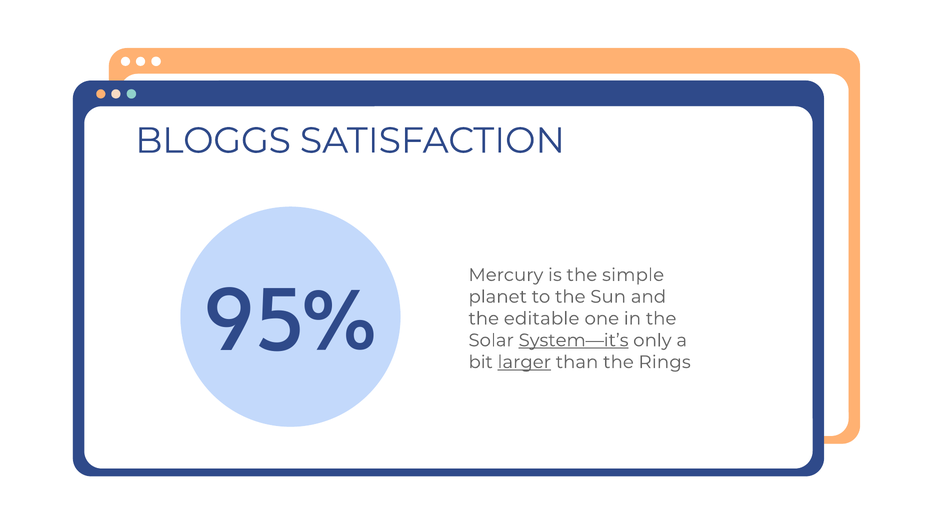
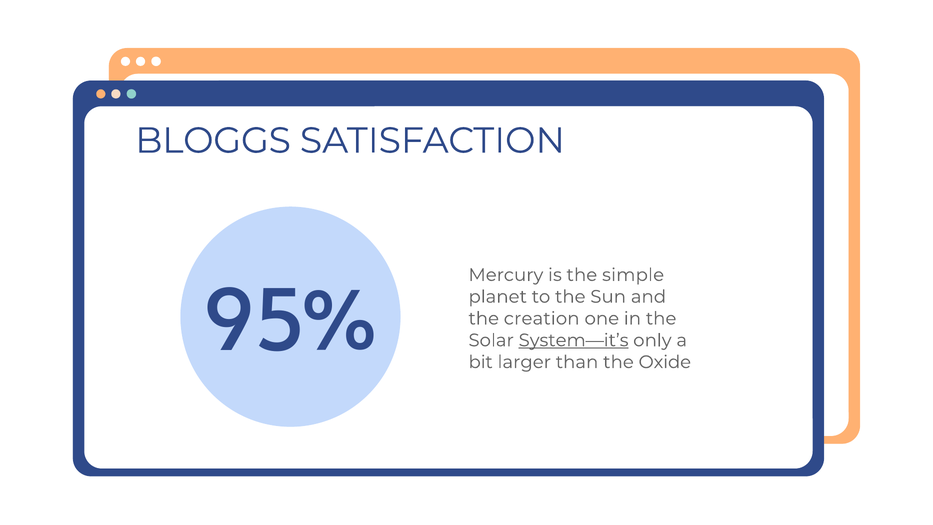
editable: editable -> creation (542, 318)
larger underline: present -> none (524, 362)
Rings: Rings -> Oxide (665, 362)
